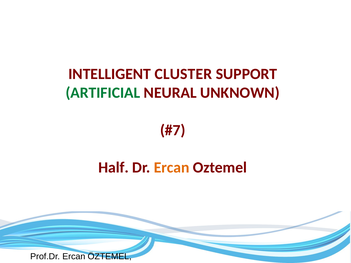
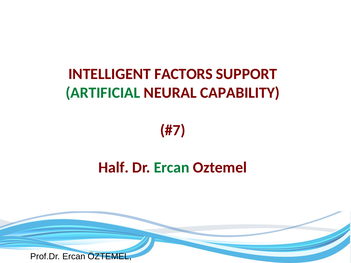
CLUSTER: CLUSTER -> FACTORS (183, 74)
UNKNOWN: UNKNOWN -> CAPABILITY (240, 93)
Ercan colour: orange -> green (172, 168)
